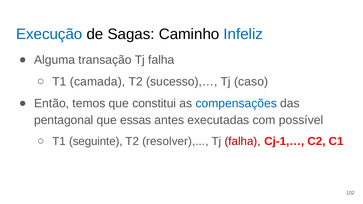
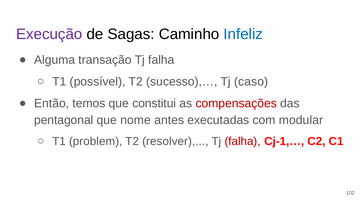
Execução colour: blue -> purple (49, 34)
camada: camada -> possível (98, 82)
compensações colour: blue -> red (236, 104)
essas: essas -> nome (136, 120)
possível: possível -> modular (301, 120)
seguinte: seguinte -> problem (96, 142)
